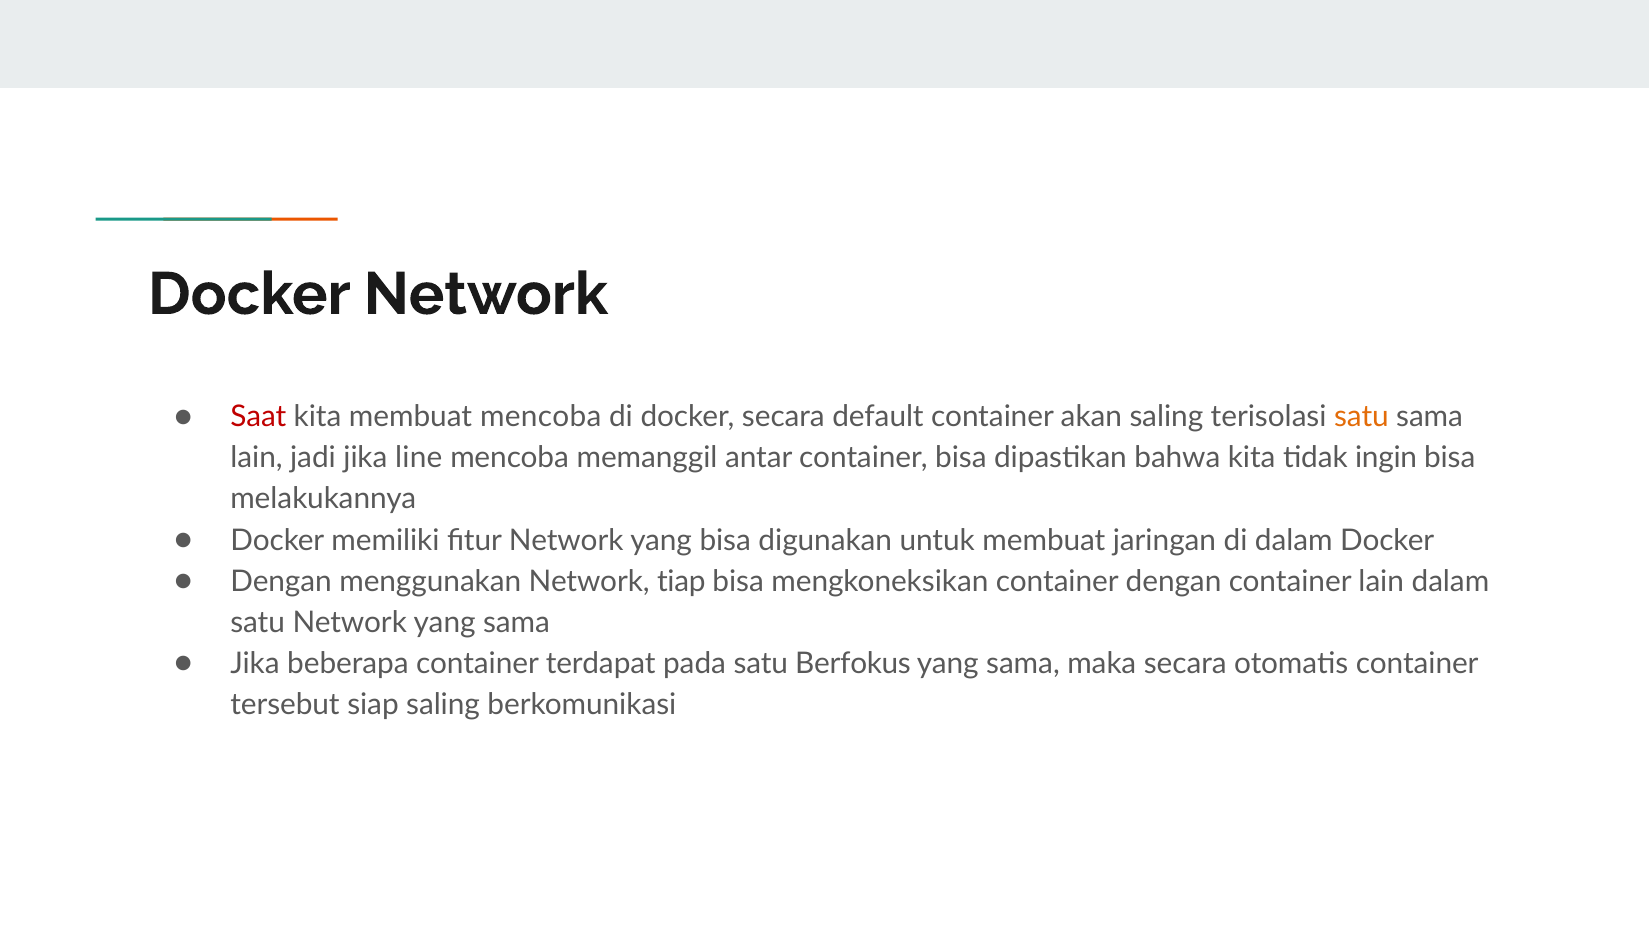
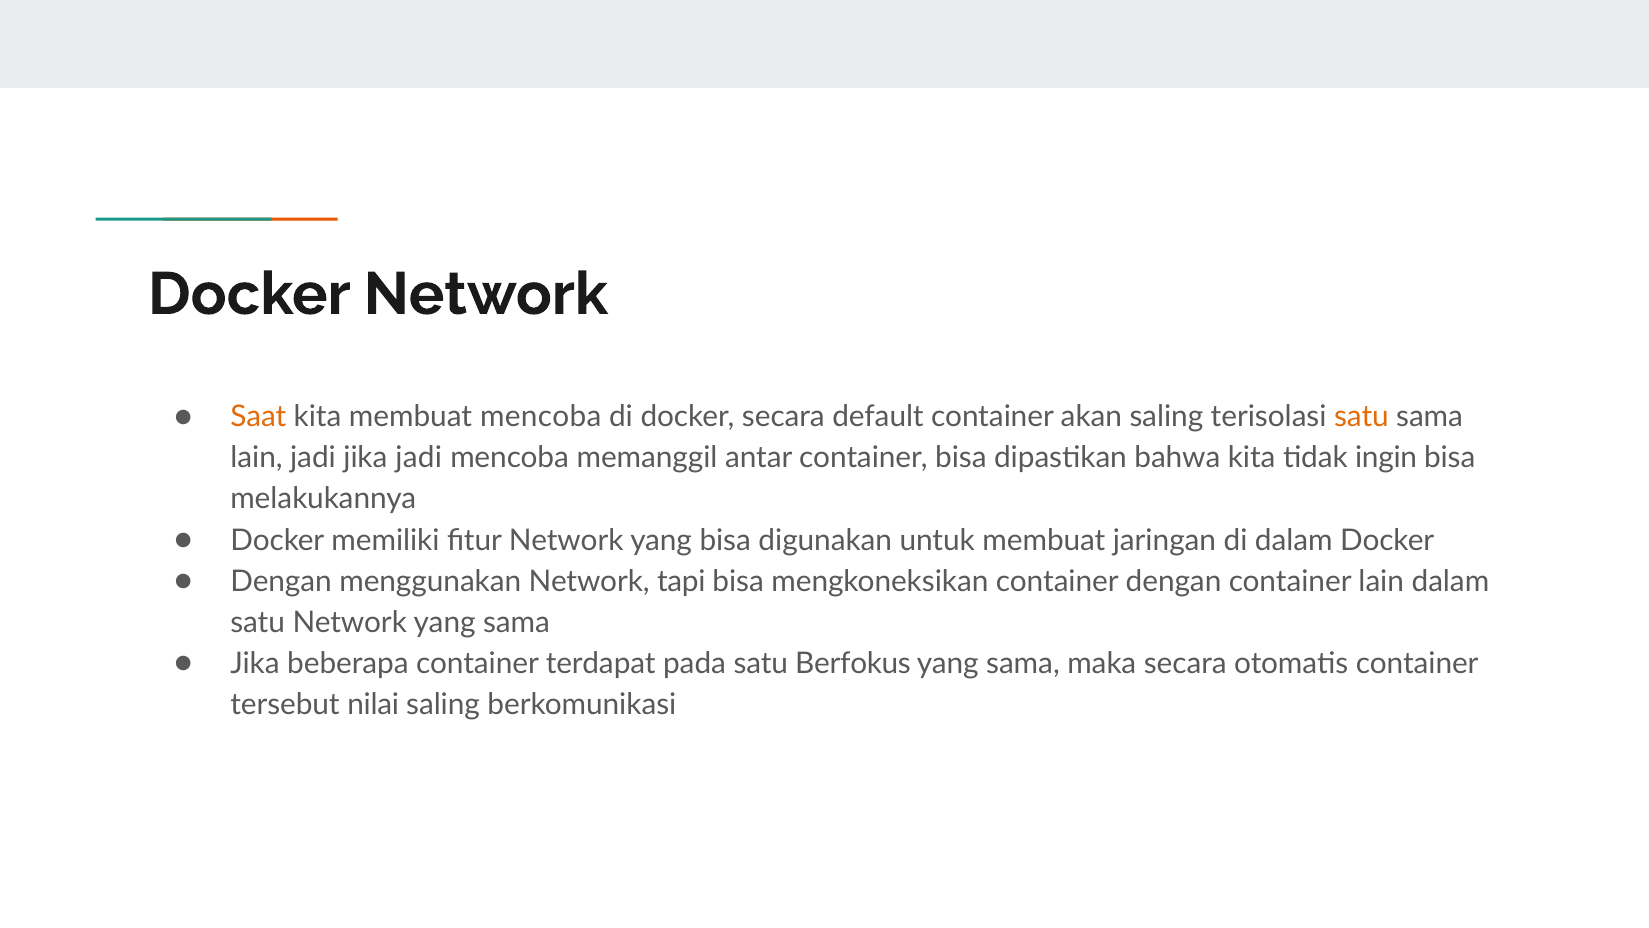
Saat colour: red -> orange (258, 417)
jika line: line -> jadi (419, 458)
tiap: tiap -> tapi (681, 581)
siap: siap -> nilai (373, 704)
